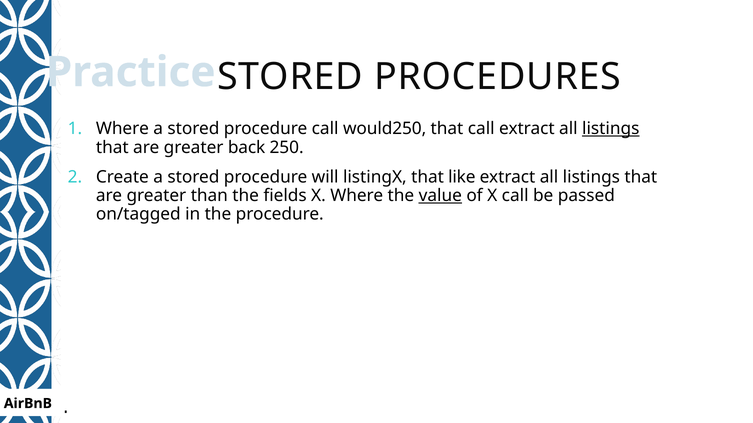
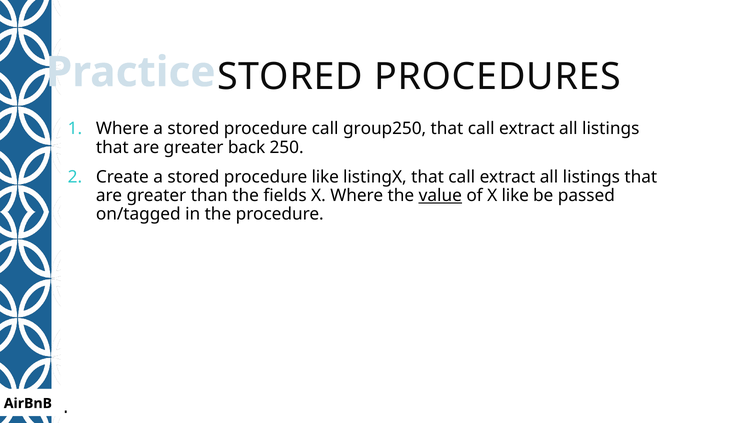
would250: would250 -> group250 (385, 129)
listings underline: present -> none (611, 129)
procedure will: will -> like (325, 177)
listingX that like: like -> call (462, 177)
X call: call -> like (515, 196)
